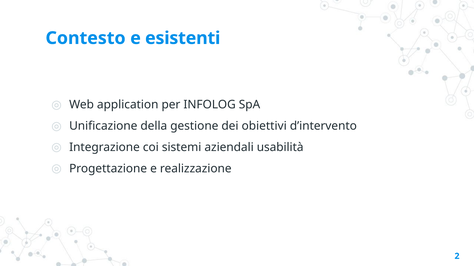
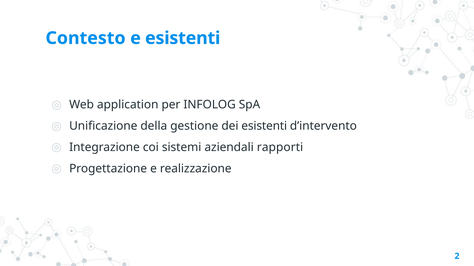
dei obiettivi: obiettivi -> esistenti (264, 126)
usabilità: usabilità -> rapporti (280, 148)
